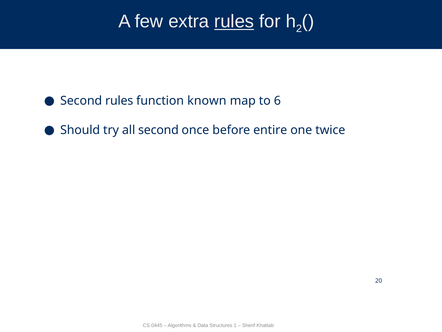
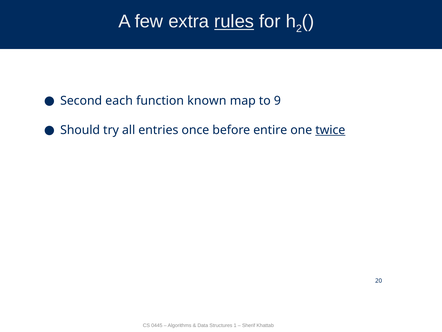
Second rules: rules -> each (119, 100)
6: 6 -> 9 (277, 100)
all second: second -> entries (158, 130)
twice underline: none -> present (330, 130)
